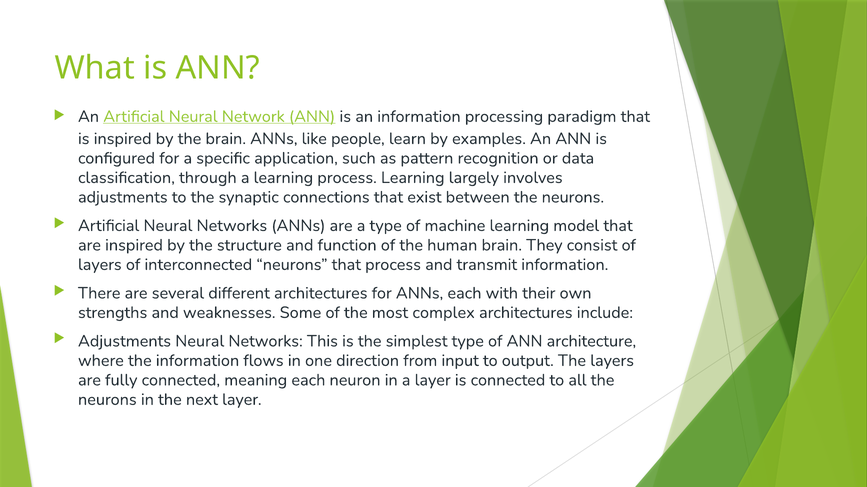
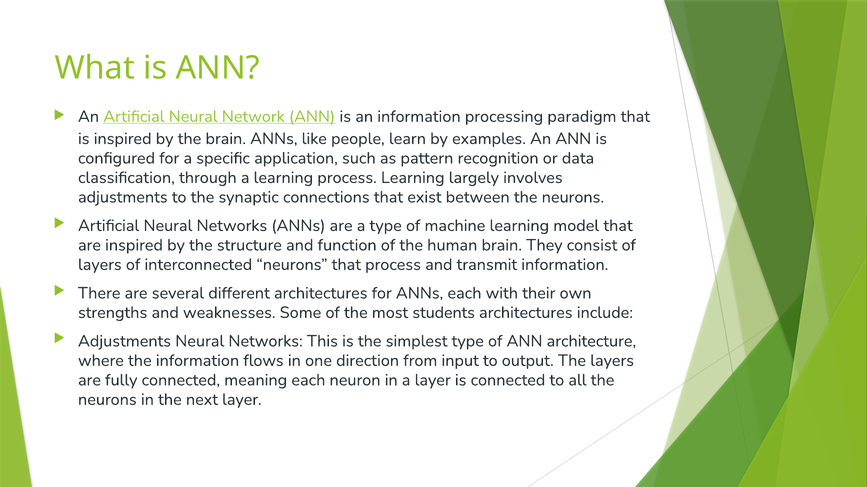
complex: complex -> students (444, 313)
